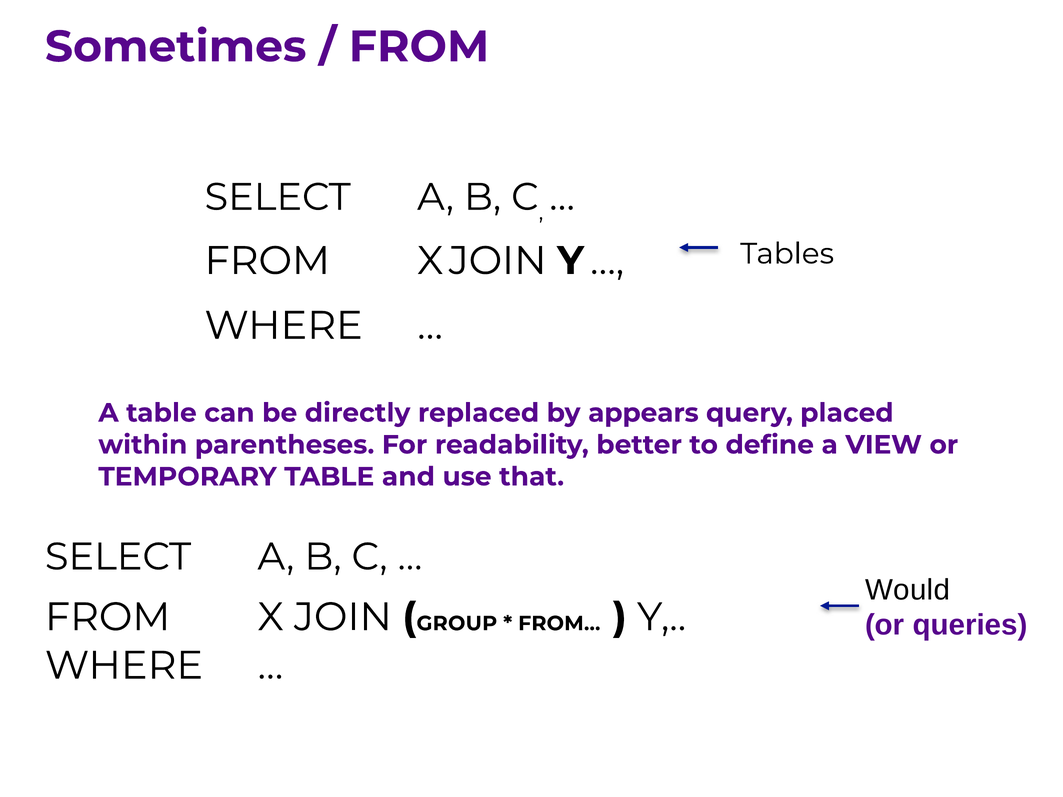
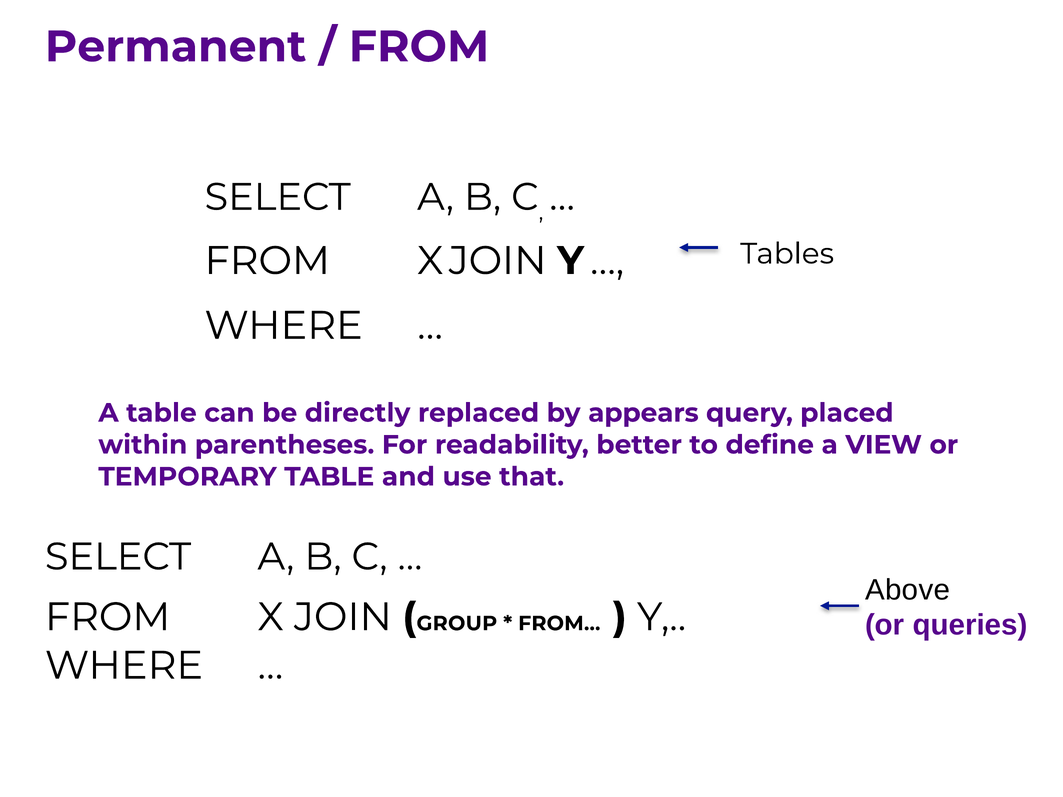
Sometimes: Sometimes -> Permanent (176, 47)
Would: Would -> Above (908, 590)
